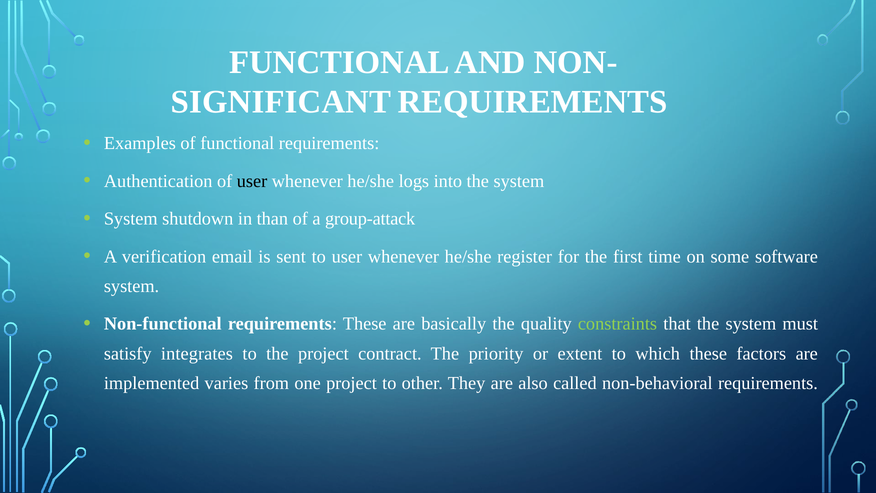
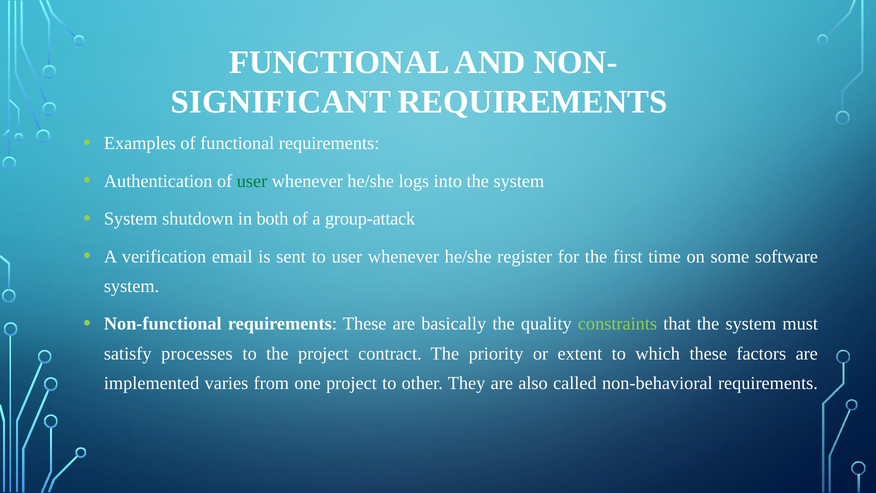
user colour: black -> green (252, 181)
than: than -> both (272, 219)
integrates: integrates -> processes (197, 353)
